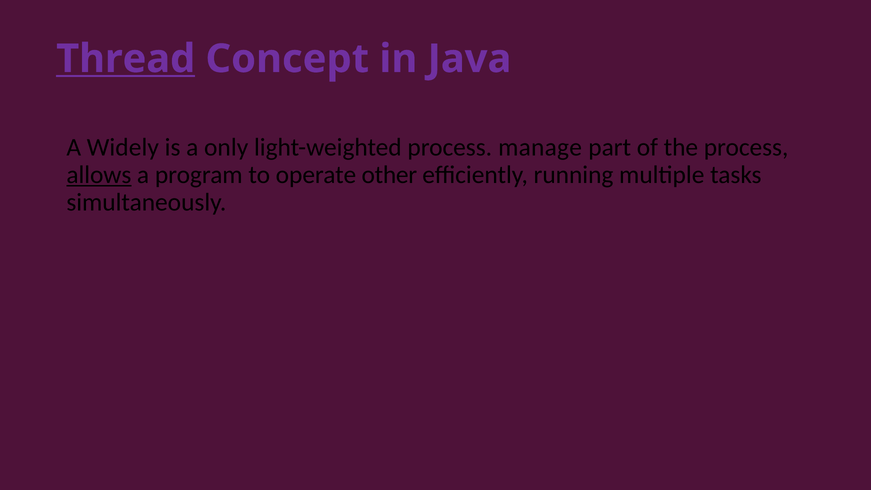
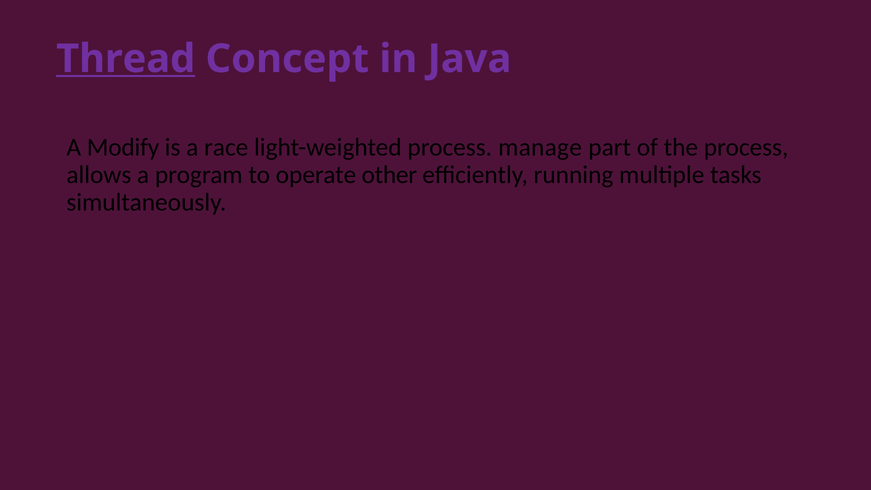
Widely: Widely -> Modify (123, 147)
only: only -> race (226, 147)
allows underline: present -> none (99, 175)
